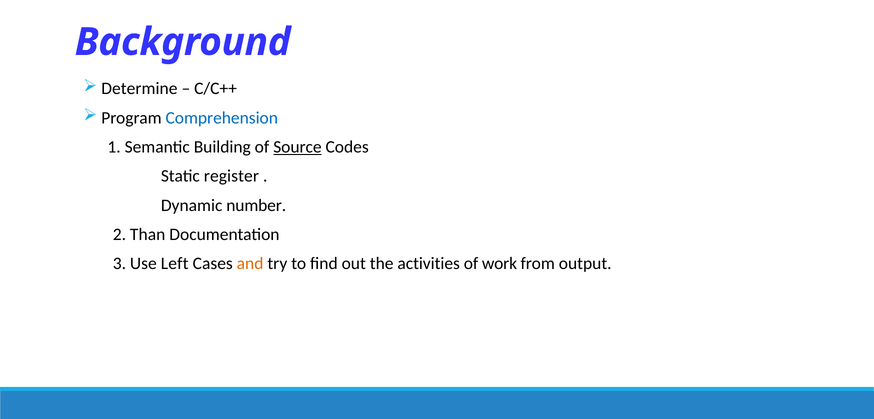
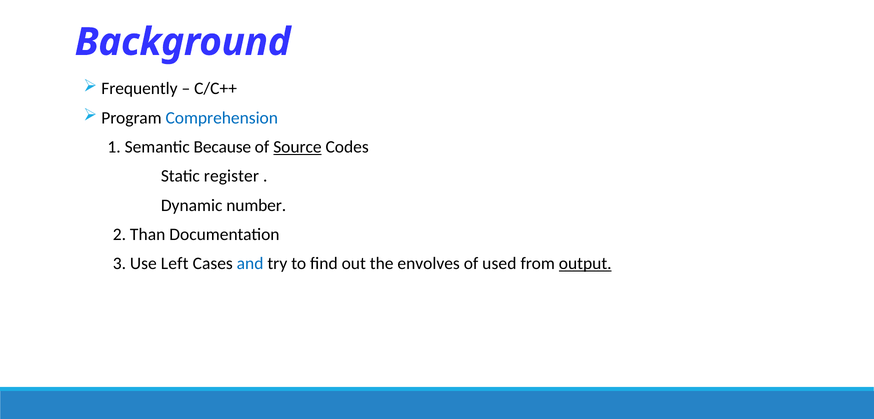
Determine: Determine -> Frequently (139, 89)
Building: Building -> Because (222, 147)
and colour: orange -> blue (250, 264)
activities: activities -> envolves (429, 264)
work: work -> used (499, 264)
output underline: none -> present (585, 264)
